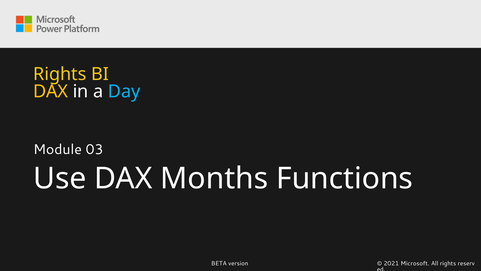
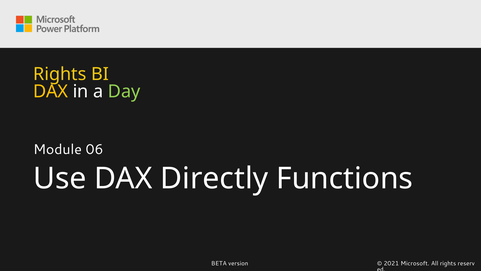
Day colour: light blue -> light green (124, 91)
03: 03 -> 06 (95, 149)
Months: Months -> Directly (214, 178)
